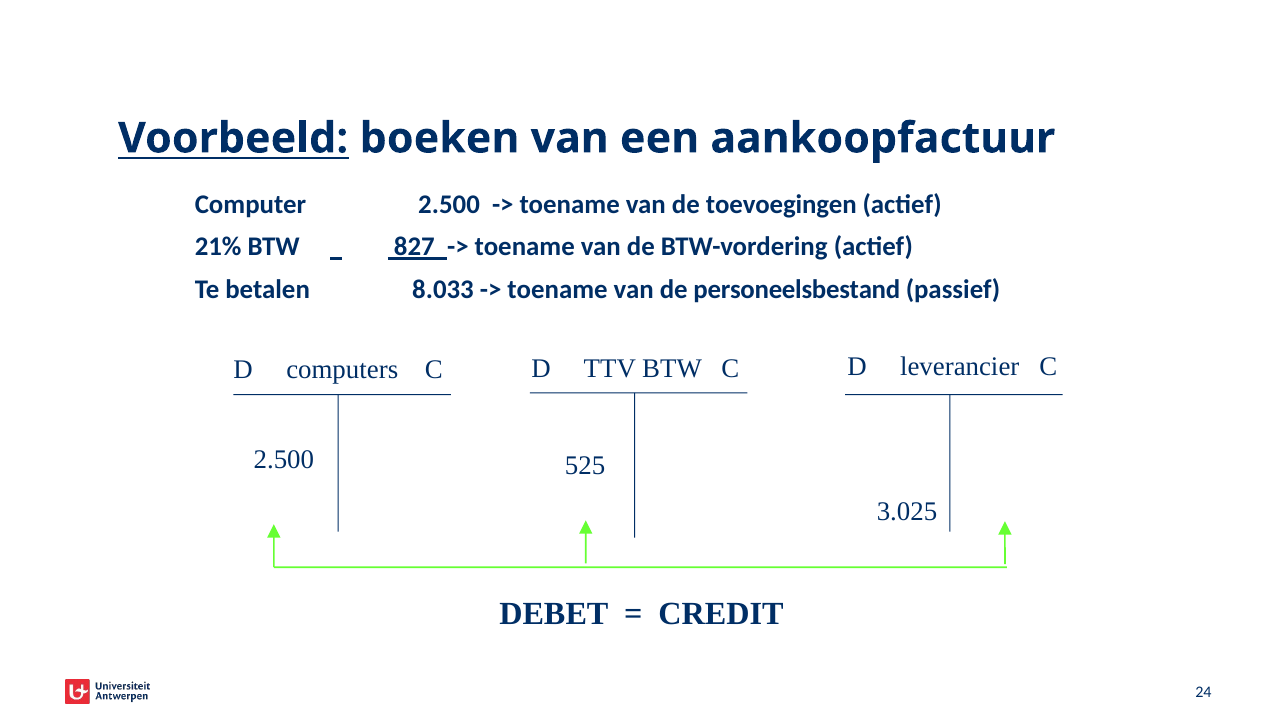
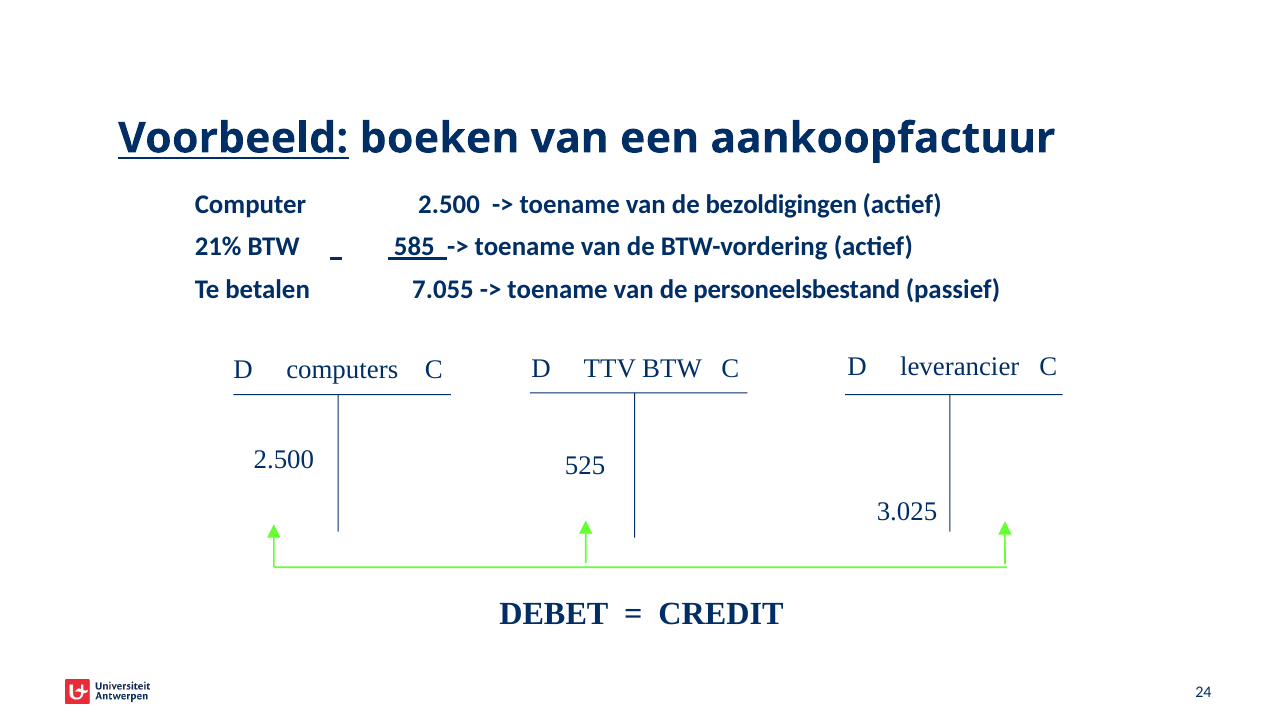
toevoegingen: toevoegingen -> bezoldigingen (781, 204)
827: 827 -> 585 (414, 247)
8.033: 8.033 -> 7.055 (443, 289)
